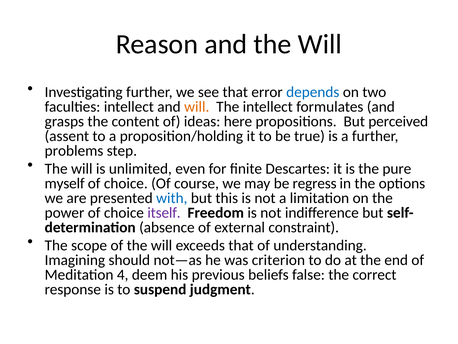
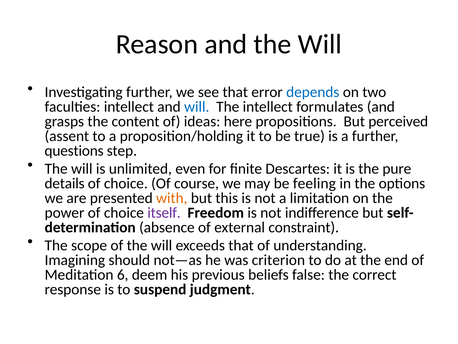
will colour: orange -> blue (197, 107)
problems: problems -> questions (74, 151)
myself: myself -> details (65, 183)
regress: regress -> feeling (314, 183)
with colour: blue -> orange (172, 198)
4: 4 -> 6 (123, 274)
